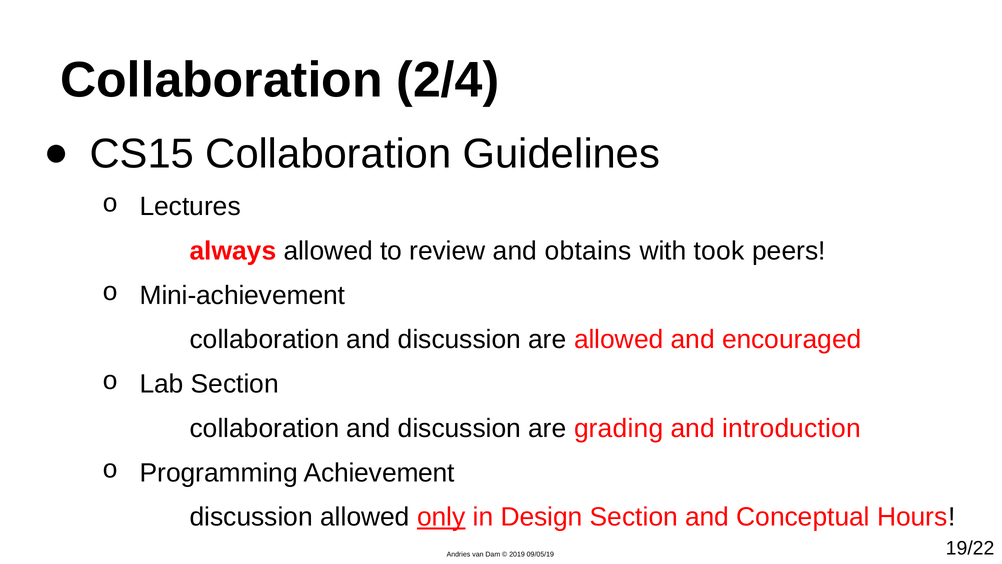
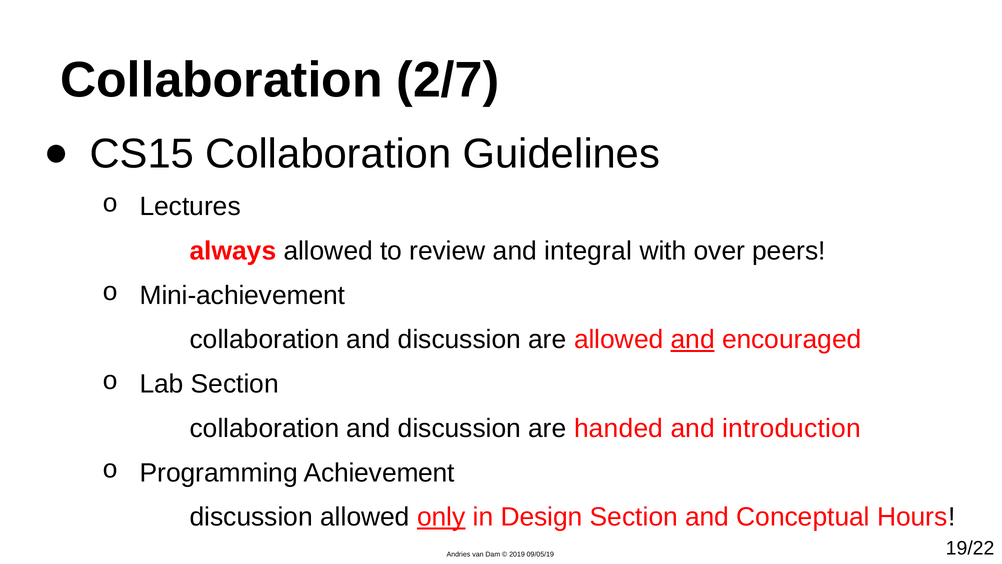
2/4: 2/4 -> 2/7 (448, 80)
obtains: obtains -> integral (588, 251)
took: took -> over (719, 251)
and underline: none -> present (693, 339)
grading: grading -> handed (619, 428)
